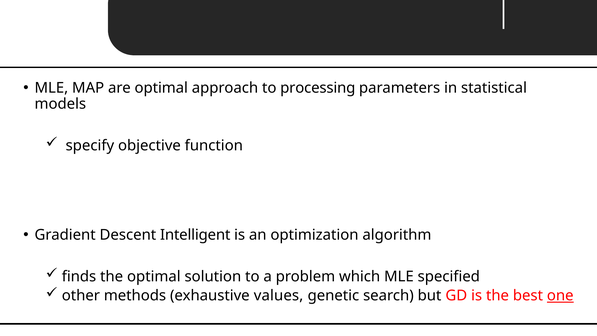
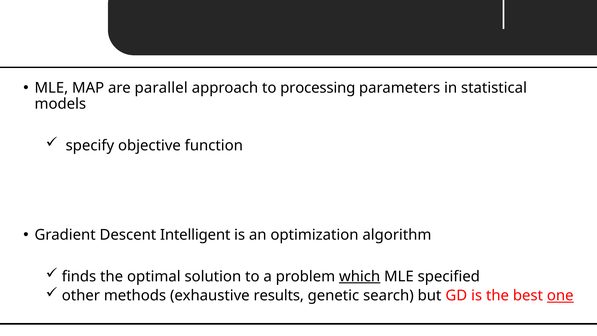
are optimal: optimal -> parallel (161, 88)
which underline: none -> present (360, 276)
values: values -> results (279, 295)
